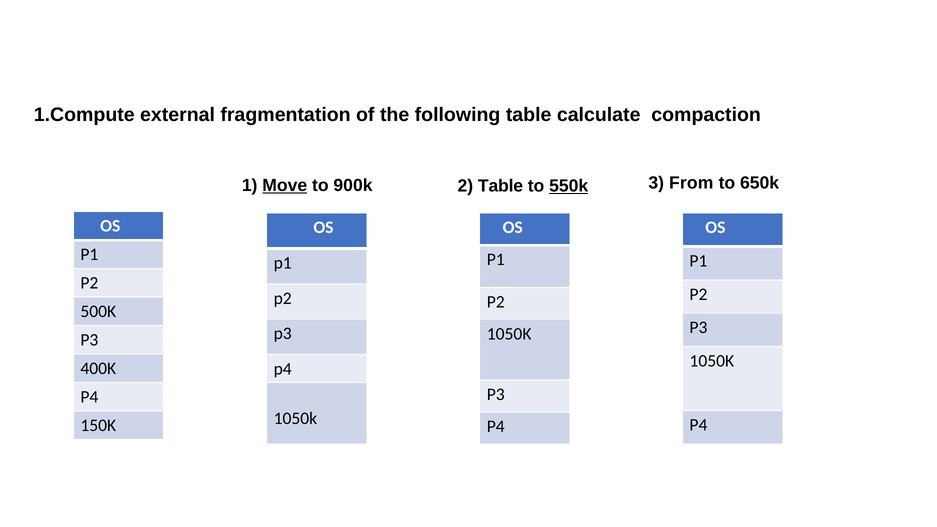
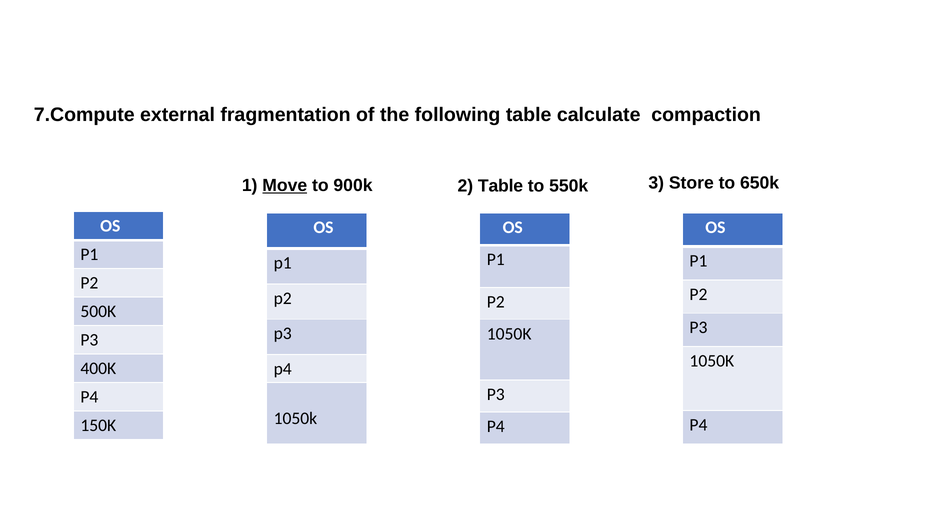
1.Compute: 1.Compute -> 7.Compute (84, 115)
From: From -> Store (691, 183)
550k underline: present -> none (569, 186)
